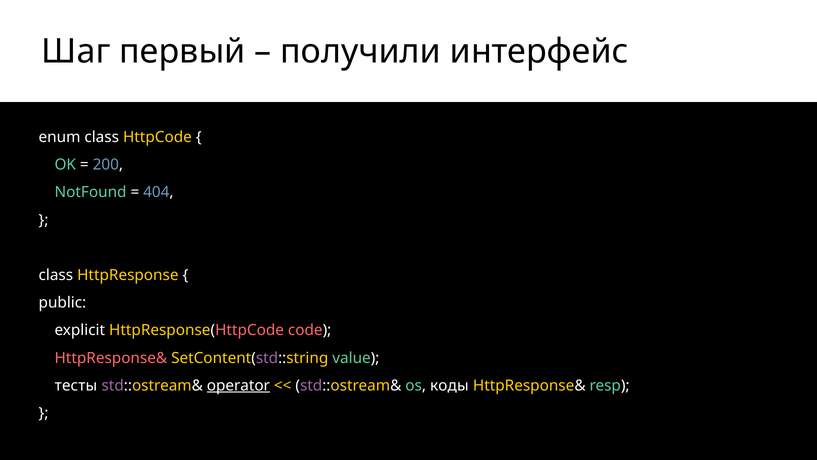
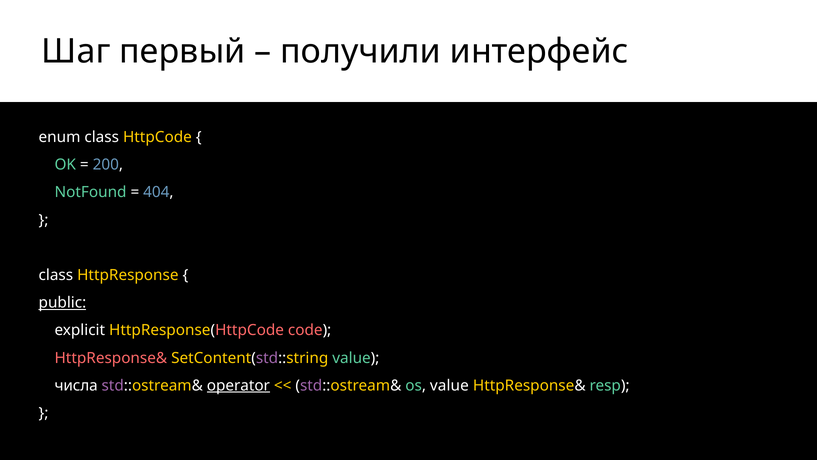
public underline: none -> present (62, 303)
тесты: тесты -> числа (76, 385)
os коды: коды -> value (449, 385)
